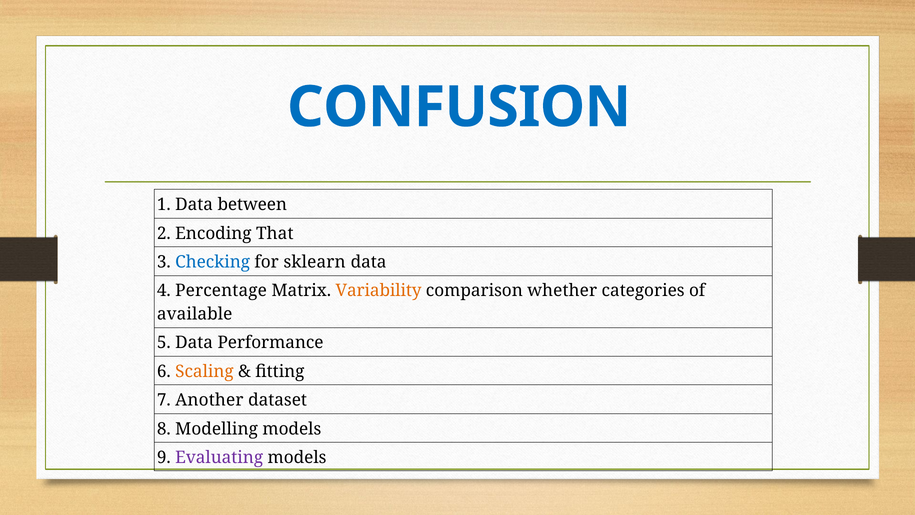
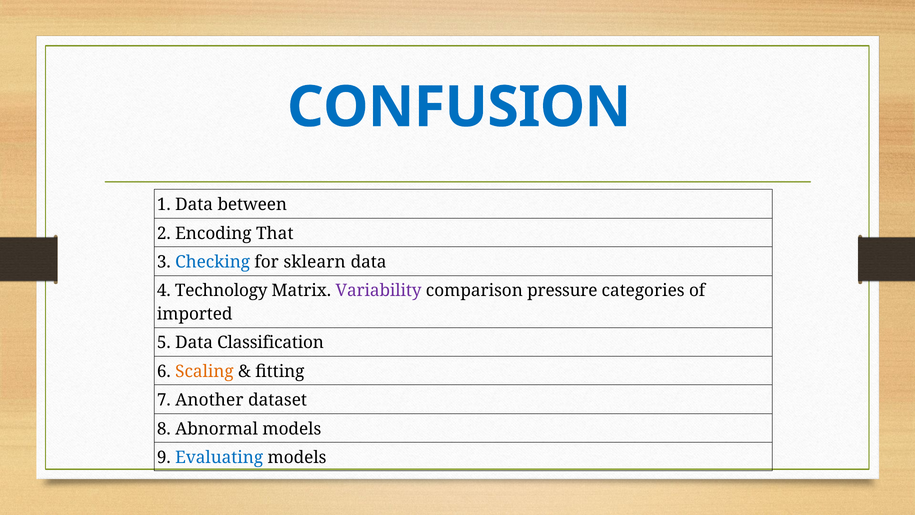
Percentage: Percentage -> Technology (221, 291)
Variability colour: orange -> purple (379, 291)
whether: whether -> pressure (562, 291)
available: available -> imported (195, 314)
Performance: Performance -> Classification (271, 343)
Modelling: Modelling -> Abnormal (217, 429)
Evaluating colour: purple -> blue (219, 457)
